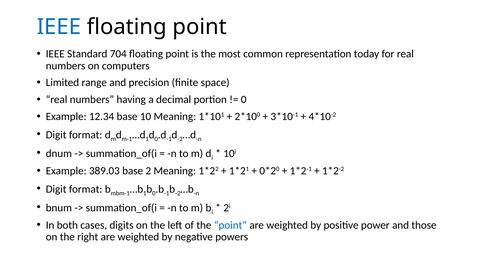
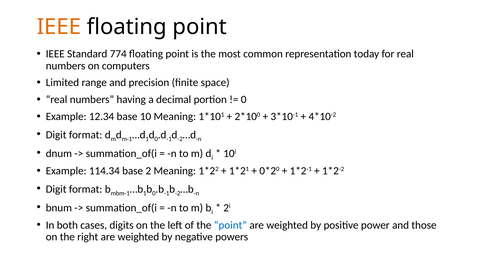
IEEE colour: blue -> orange (59, 27)
704: 704 -> 774 (118, 54)
389.03: 389.03 -> 114.34 (104, 171)
